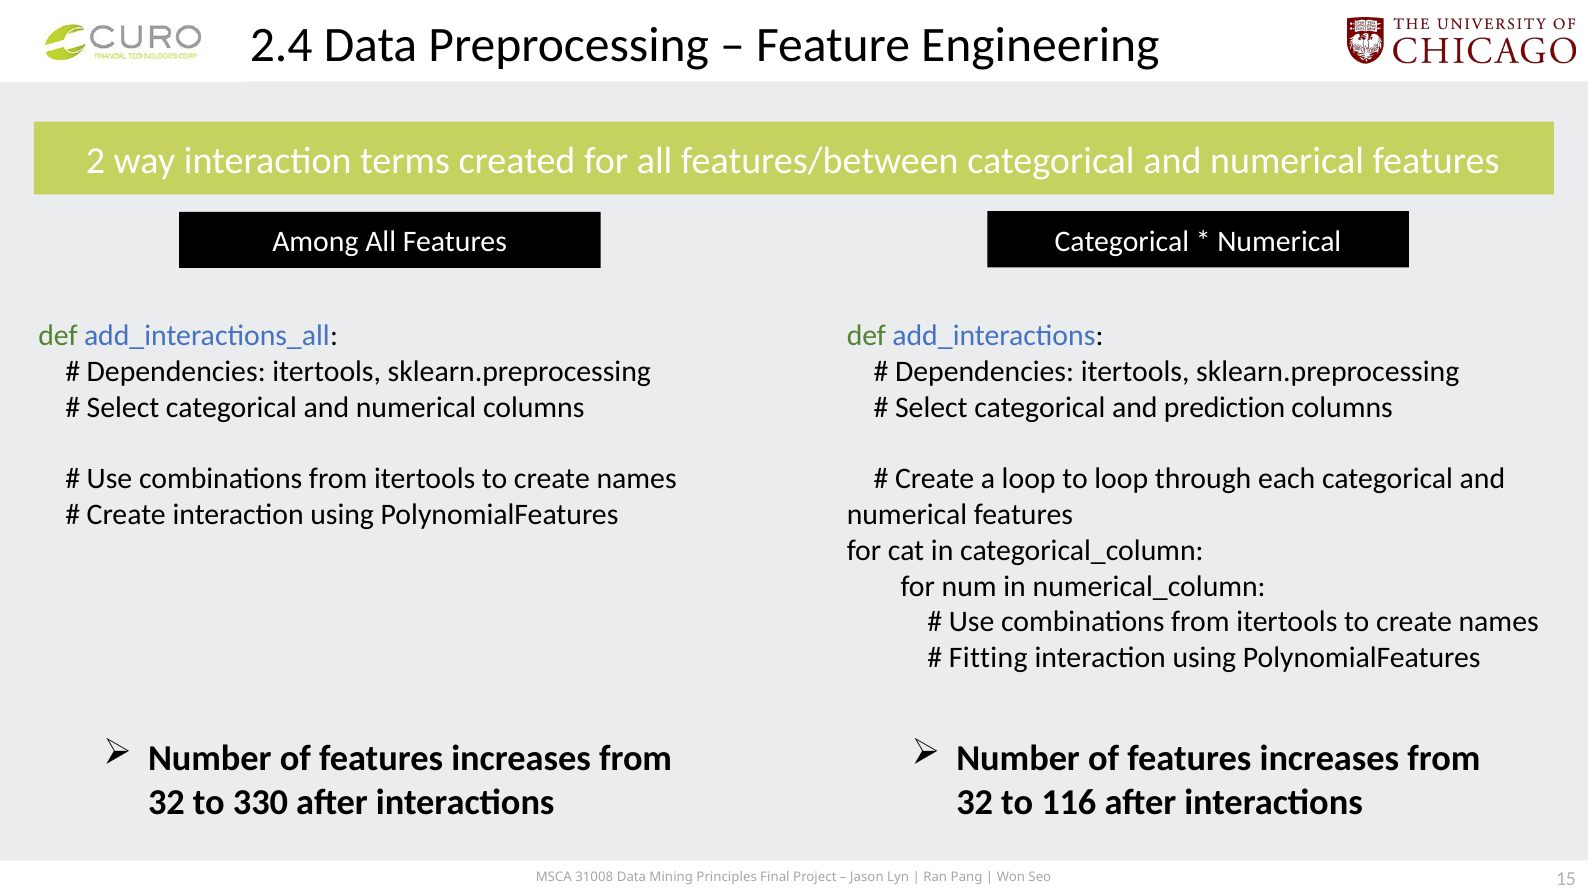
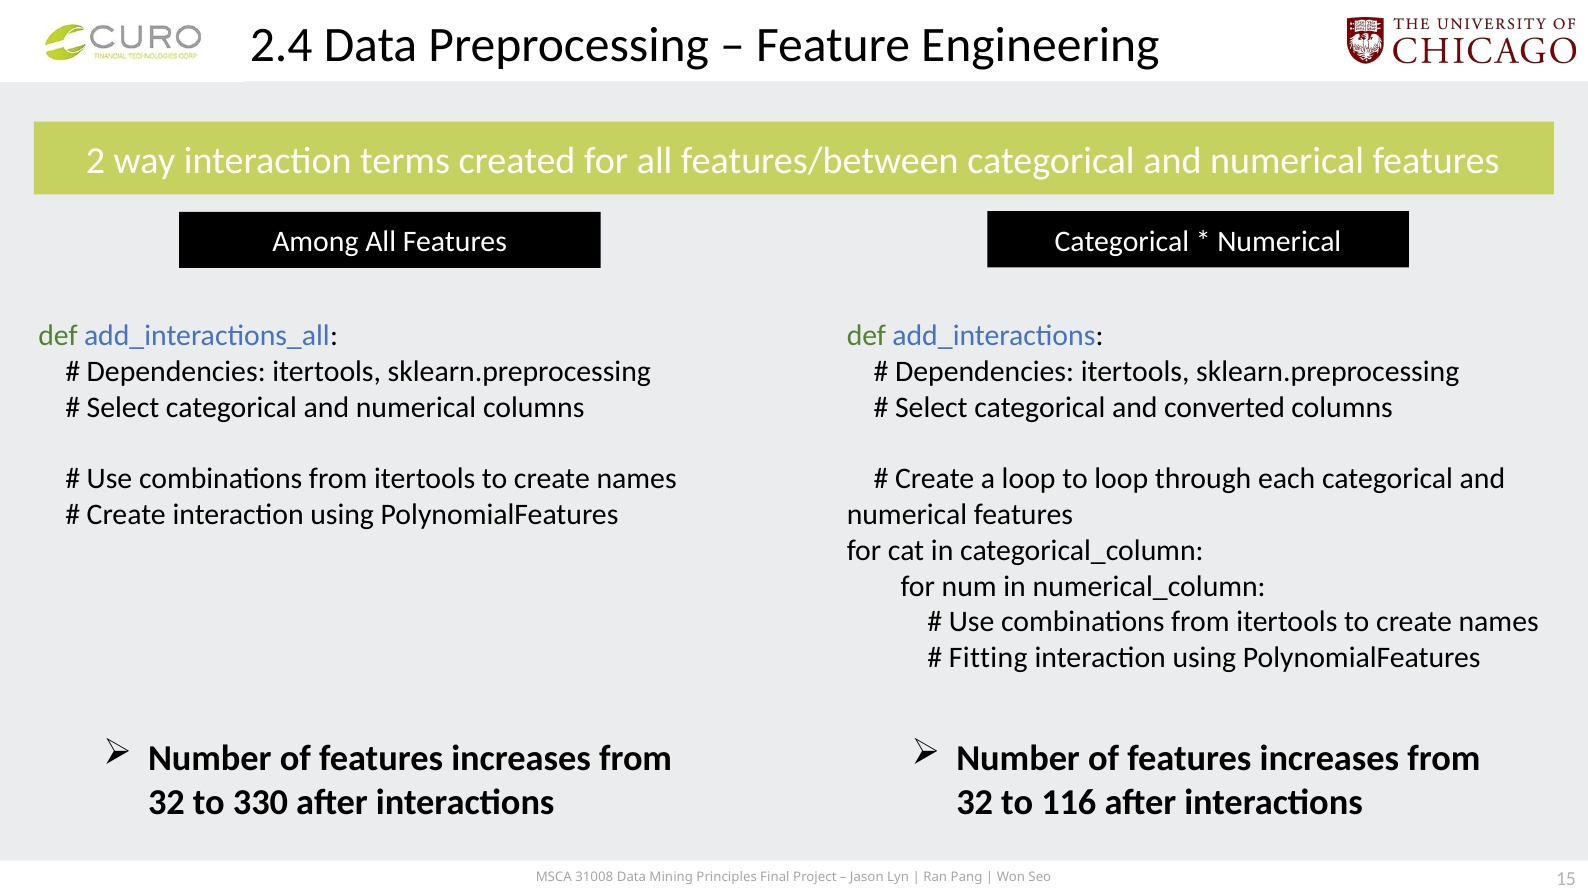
prediction: prediction -> converted (1225, 408)
